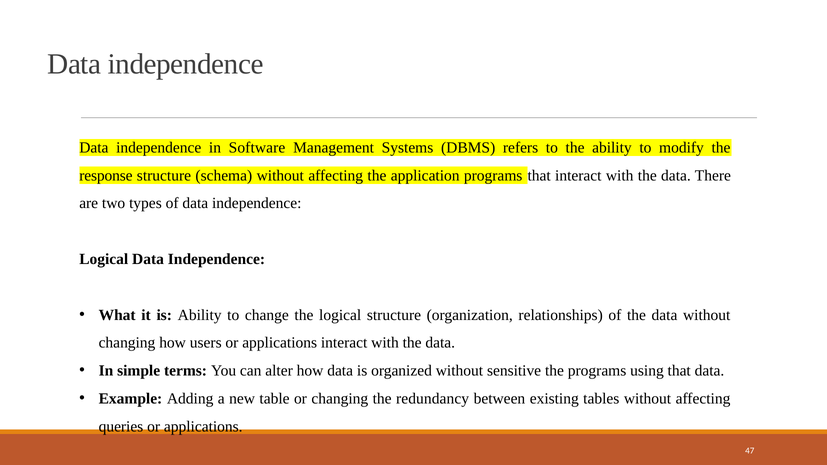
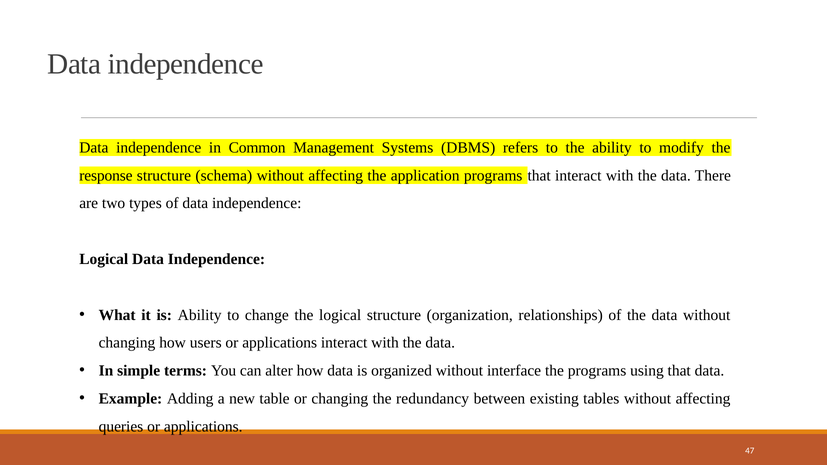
Software: Software -> Common (257, 148)
sensitive: sensitive -> interface (514, 371)
